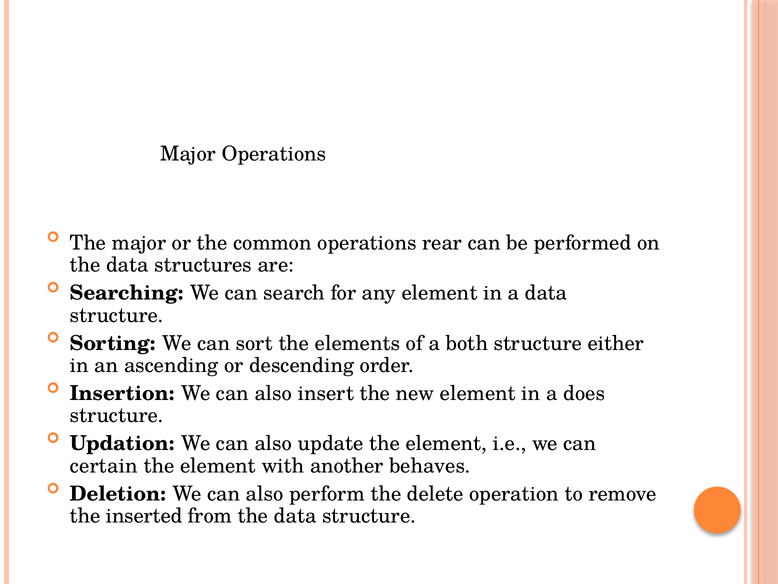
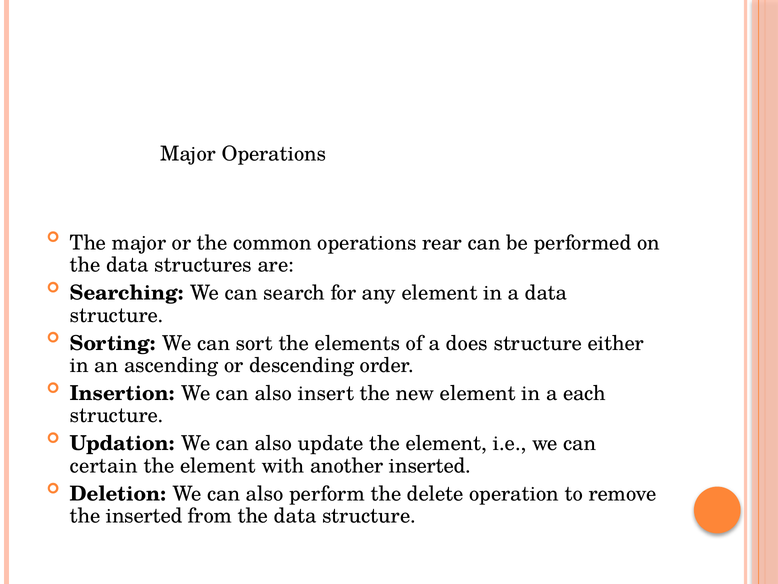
both: both -> does (467, 343)
does: does -> each (584, 393)
another behaves: behaves -> inserted (430, 465)
